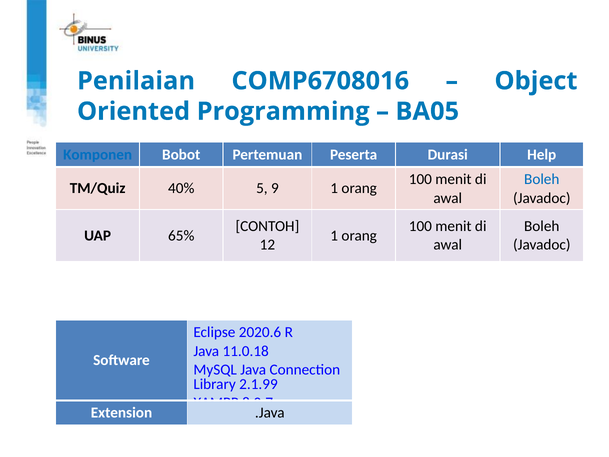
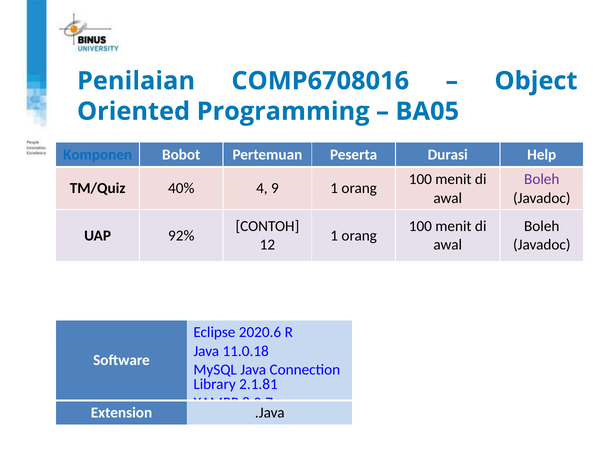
Boleh colour: blue -> purple (542, 179)
5: 5 -> 4 (262, 188)
65%: 65% -> 92% (181, 236)
2.1.99: 2.1.99 -> 2.1.81 (258, 384)
